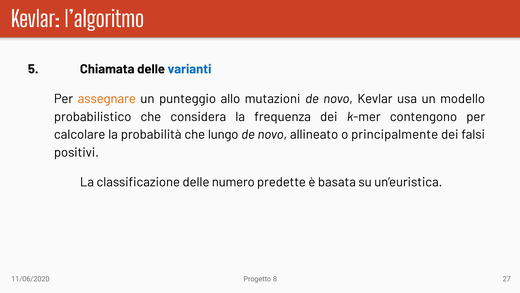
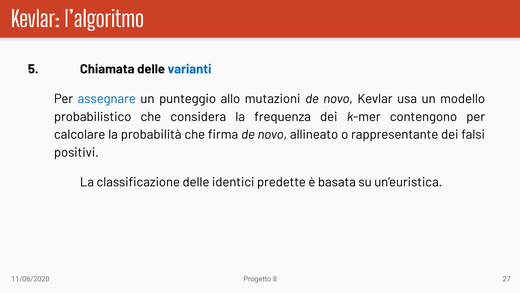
assegnare colour: orange -> blue (107, 99)
lungo: lungo -> firma (223, 134)
principalmente: principalmente -> rappresentante (395, 134)
numero: numero -> identici (233, 182)
